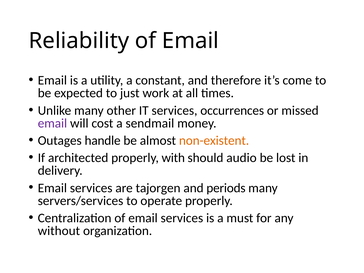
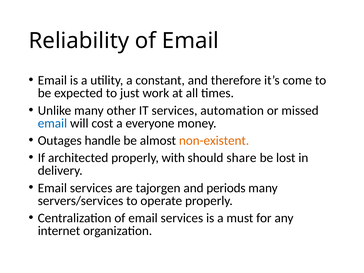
occurrences: occurrences -> automation (232, 110)
email colour: purple -> blue (52, 123)
sendmail: sendmail -> everyone (150, 123)
audio: audio -> share (241, 158)
without: without -> internet (59, 231)
